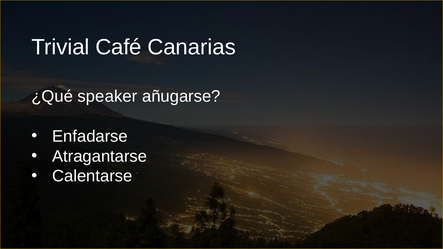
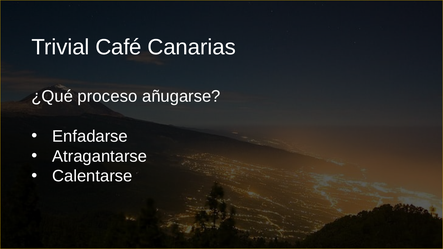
speaker: speaker -> proceso (107, 97)
